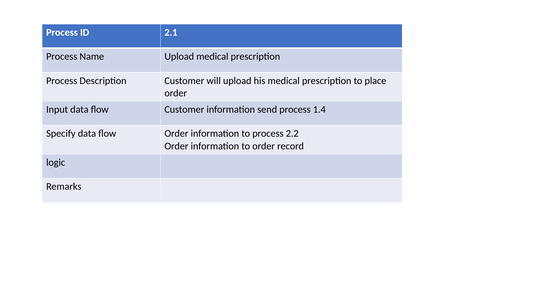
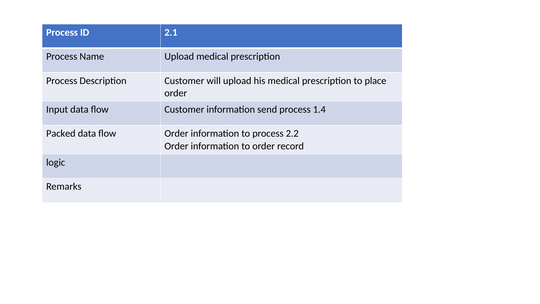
Specify: Specify -> Packed (61, 134)
